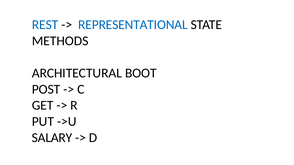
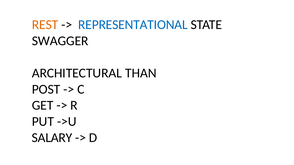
REST colour: blue -> orange (45, 25)
METHODS: METHODS -> SWAGGER (60, 41)
BOOT: BOOT -> THAN (141, 73)
